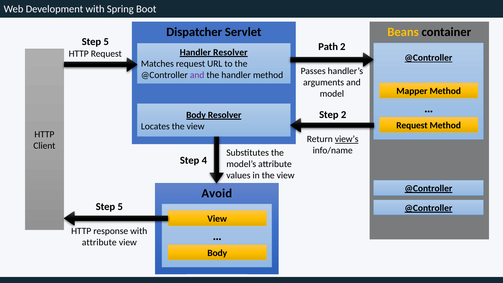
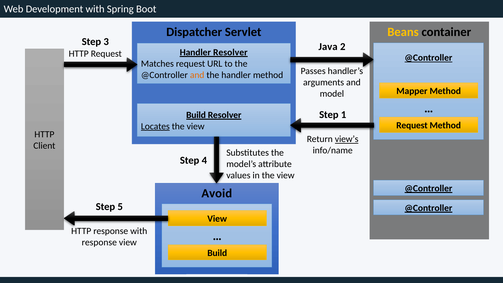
5: 5 -> 3 (106, 42)
Path: Path -> Java (328, 47)
and colour: purple -> orange (197, 75)
Step 2: 2 -> 1 (344, 115)
Body: Body -> Build (196, 115)
Locates underline: none -> present (155, 126)
attribute: attribute -> response (99, 242)
Body: Body -> Build (217, 253)
